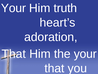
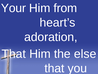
truth: truth -> from (65, 8)
the your: your -> else (85, 54)
